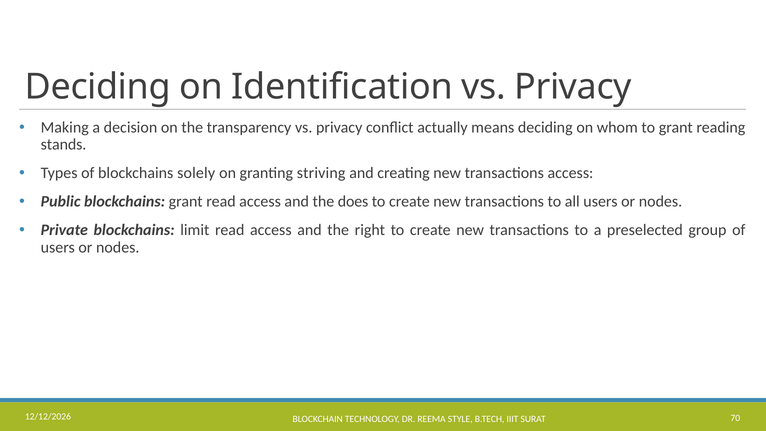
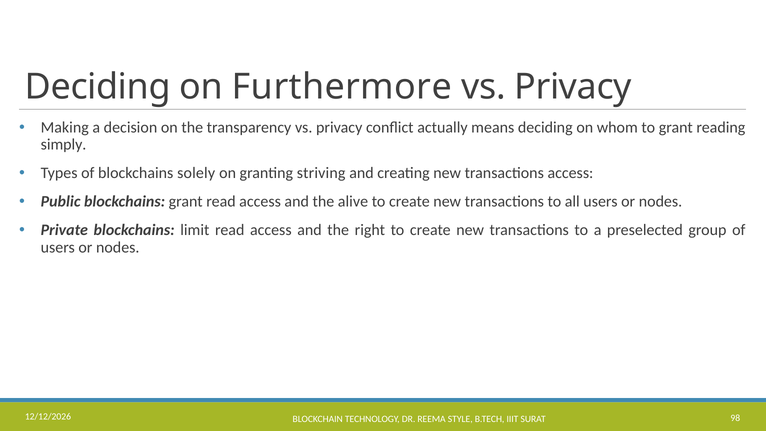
Identification: Identification -> Furthermore (342, 87)
stands: stands -> simply (64, 145)
does: does -> alive (353, 202)
70: 70 -> 98 (735, 418)
